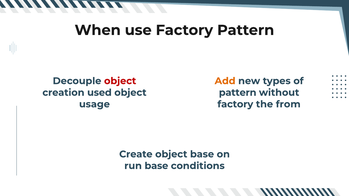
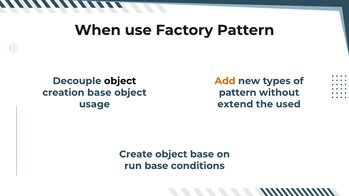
object colour: red -> black (120, 81)
creation used: used -> base (99, 93)
factory: factory -> extend (235, 104)
from: from -> used (288, 104)
